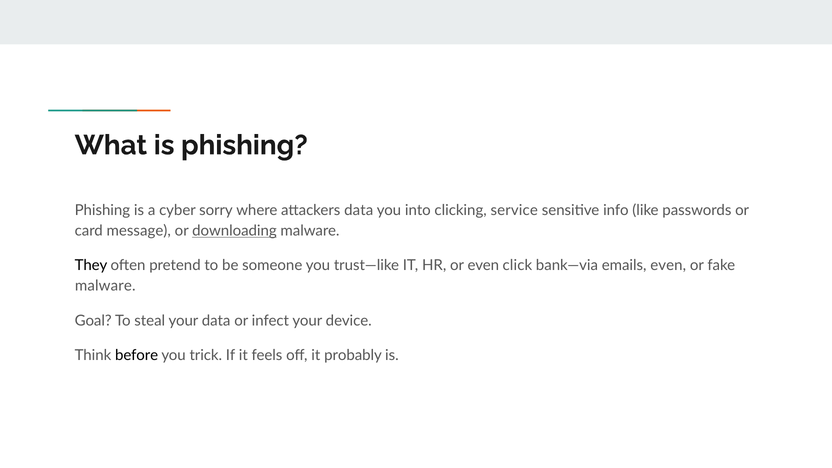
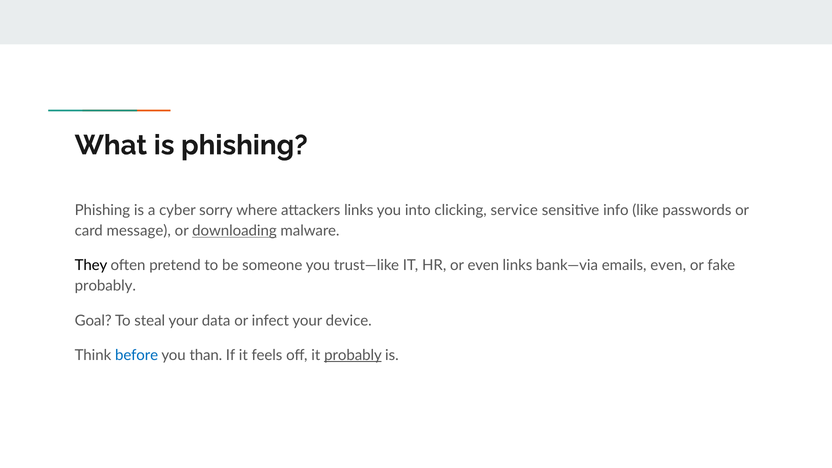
attackers data: data -> links (359, 210)
even click: click -> links (517, 265)
malware: malware -> probably (105, 286)
before colour: black -> blue (137, 355)
trick: trick -> than (206, 355)
probably underline: none -> present (353, 355)
